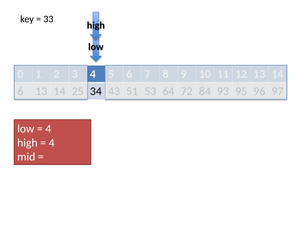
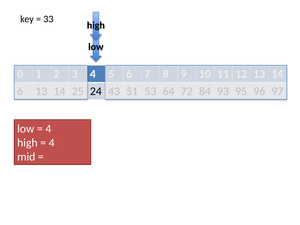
34: 34 -> 24 (96, 91)
